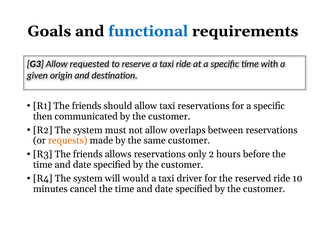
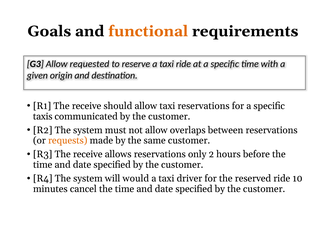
functional colour: blue -> orange (148, 31)
R1 The friends: friends -> receive (87, 106)
then: then -> taxis (43, 116)
R3 The friends: friends -> receive (88, 154)
